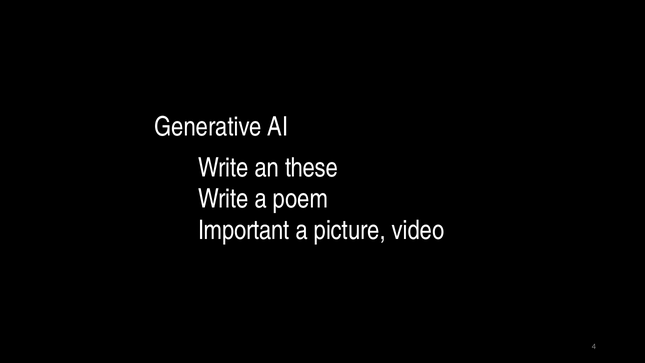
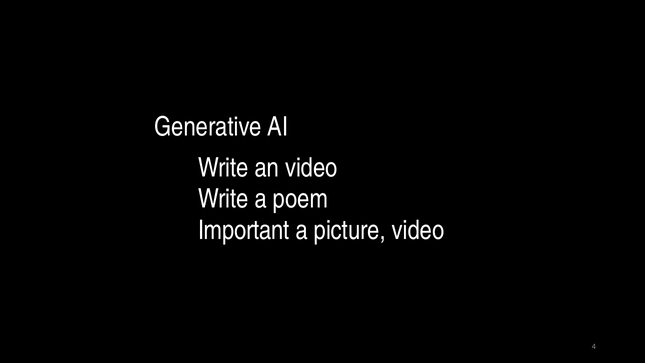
an these: these -> video (311, 168)
